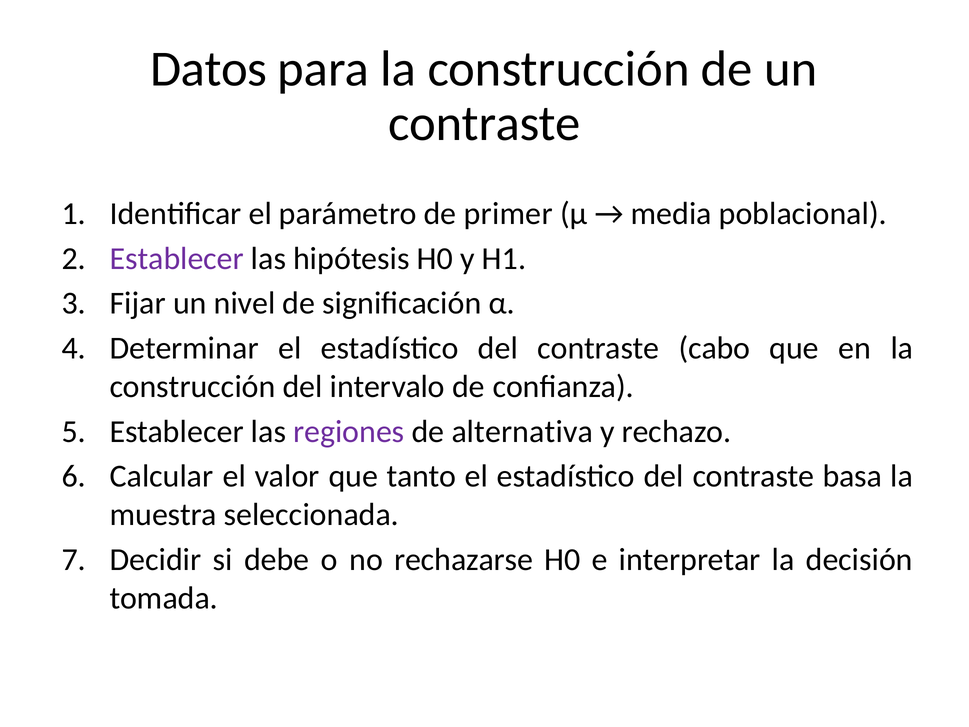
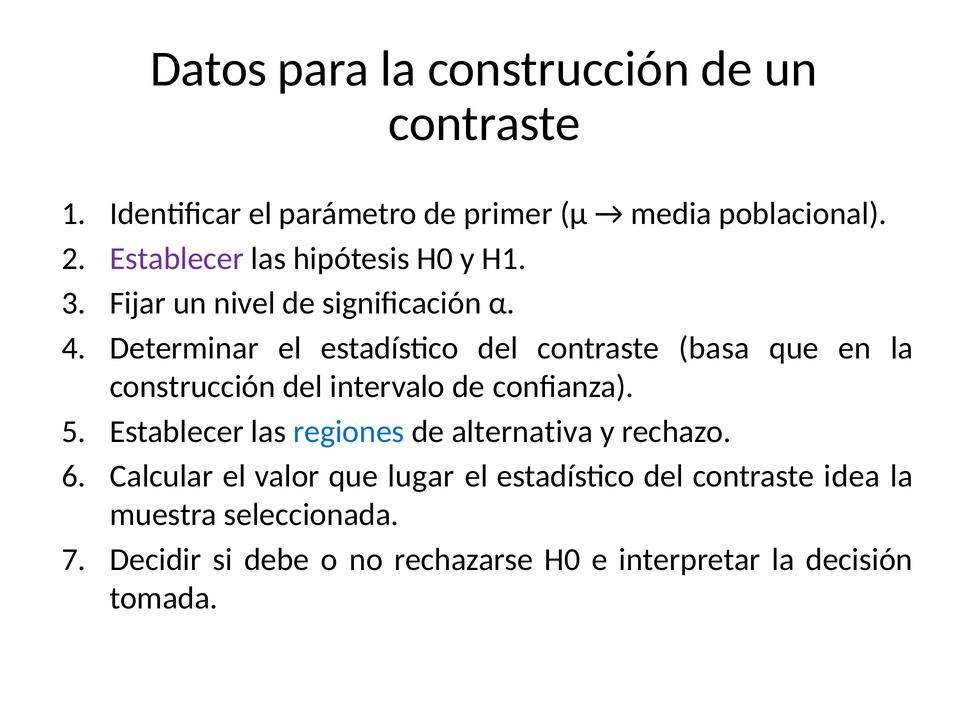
cabo: cabo -> basa (714, 348)
regiones colour: purple -> blue (349, 432)
tanto: tanto -> lugar (421, 477)
basa: basa -> idea (852, 477)
